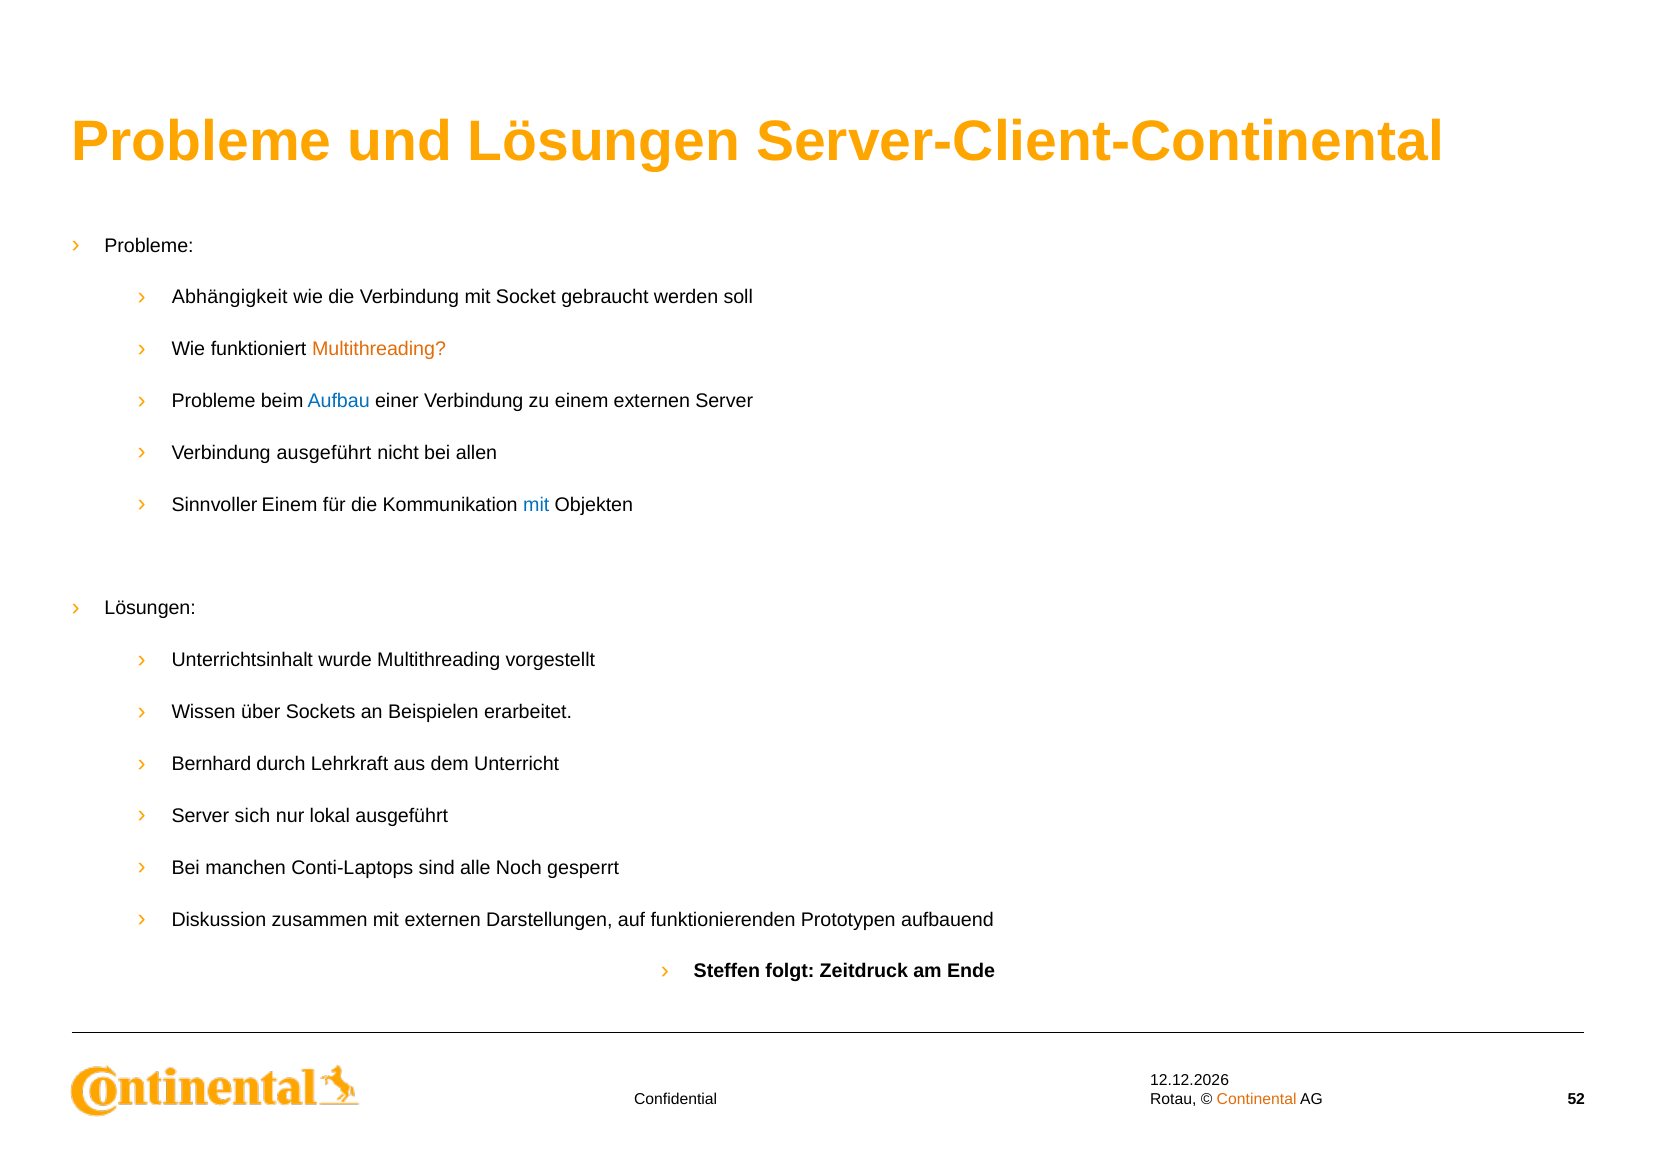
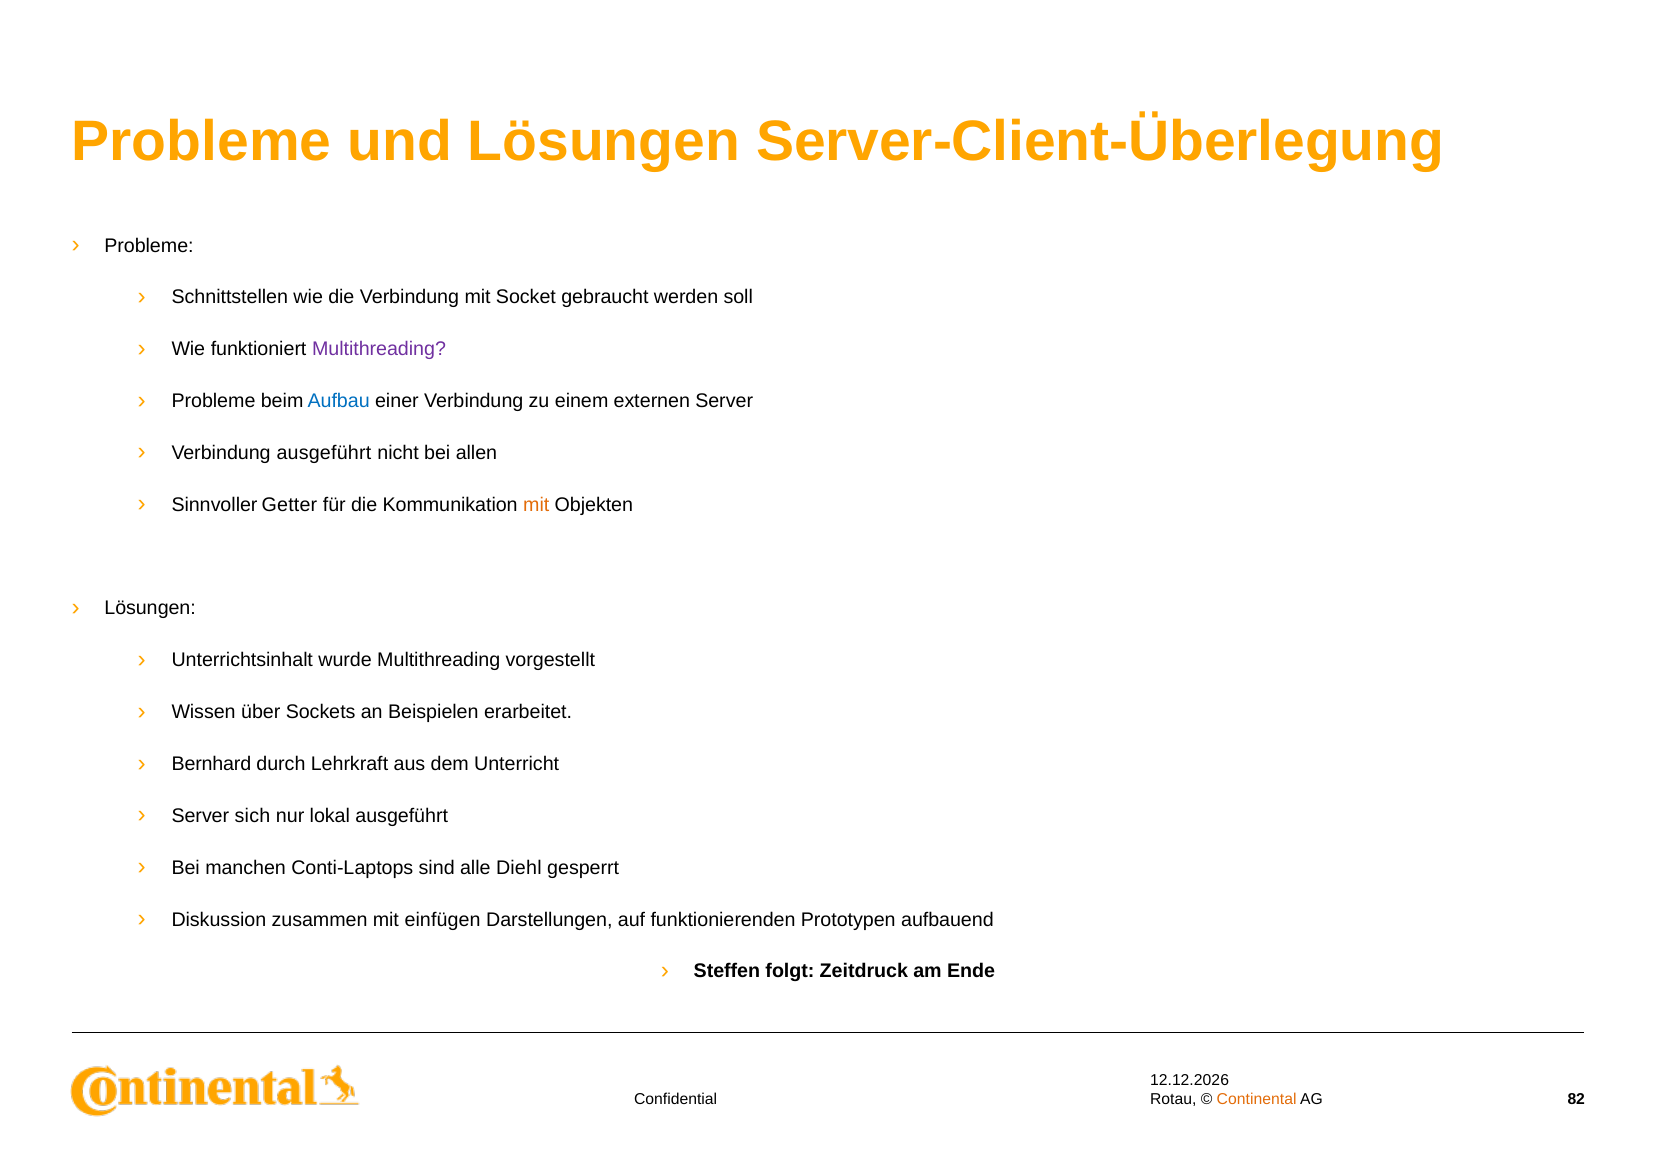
Server-Client-Continental: Server-Client-Continental -> Server-Client-Überlegung (1100, 142)
Abhängigkeit: Abhängigkeit -> Schnittstellen (230, 297)
Multithreading colour: orange -> purple (379, 349)
Sinnvoller Einem: Einem -> Getter (289, 505)
mit colour: blue -> orange (536, 505)
Noch: Noch -> Diehl (519, 868)
mit externen: externen -> einfügen (443, 920)
52: 52 -> 82 (1576, 1099)
